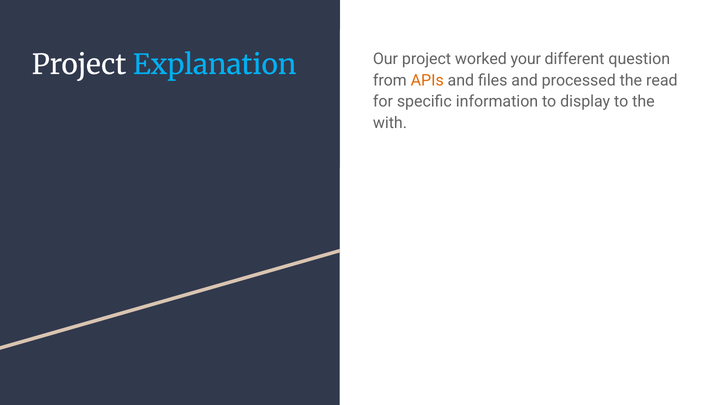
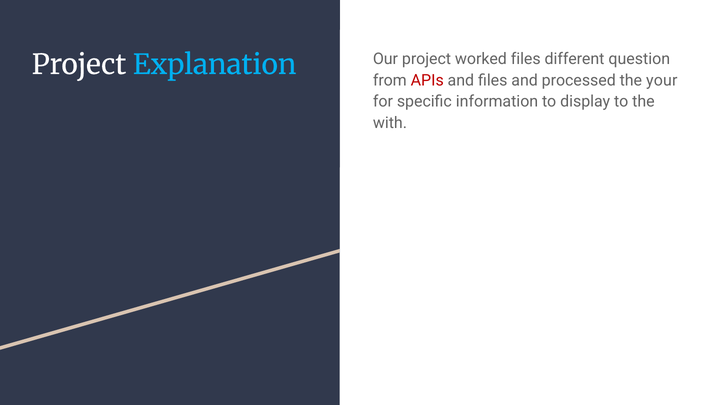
worked your: your -> files (526, 59)
APIs colour: orange -> red (427, 80)
read: read -> your (662, 80)
